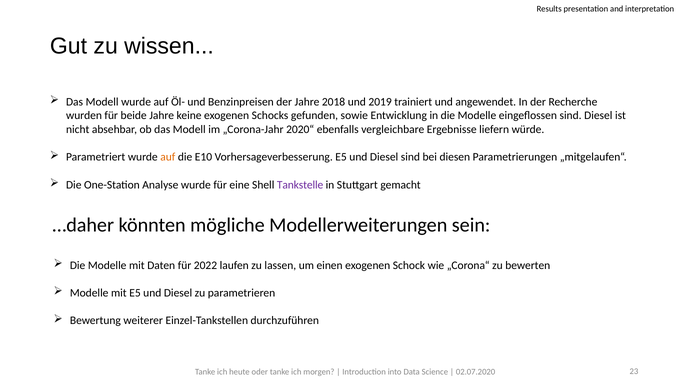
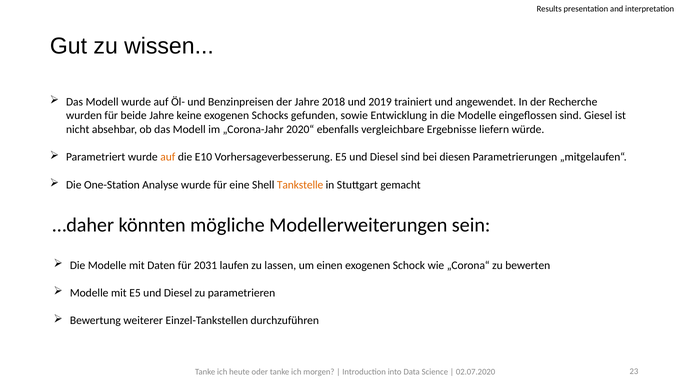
sind Diesel: Diesel -> Giesel (598, 116)
Tankstelle colour: purple -> orange (300, 185)
2022: 2022 -> 2031 (205, 265)
